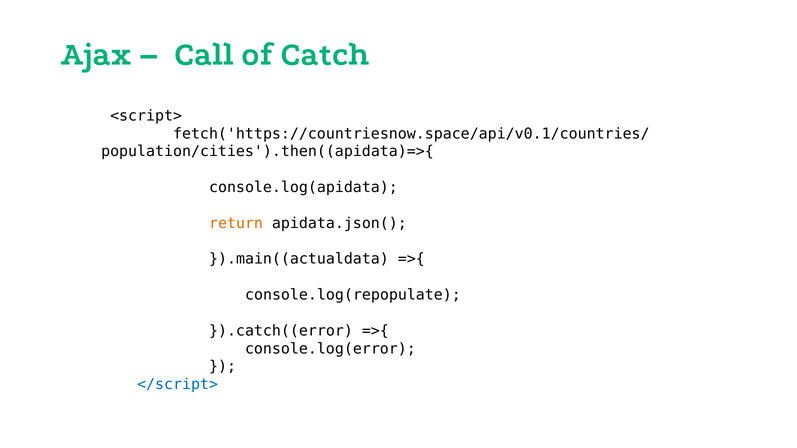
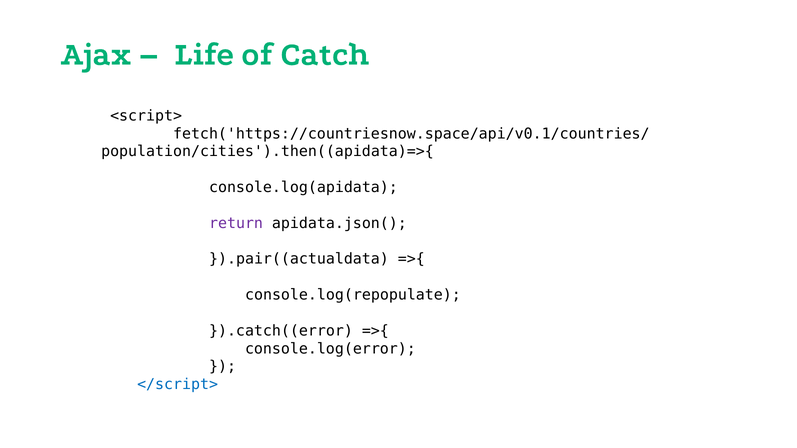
Call: Call -> Life (204, 54)
return colour: orange -> purple (236, 223)
}).main((actualdata: }).main((actualdata -> }).pair((actualdata (299, 259)
